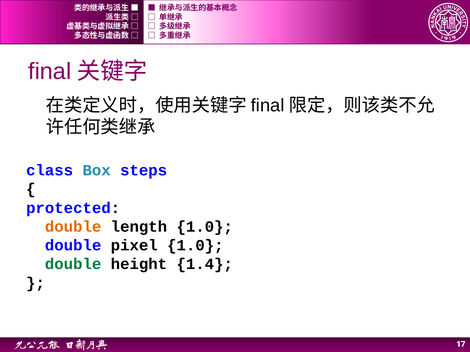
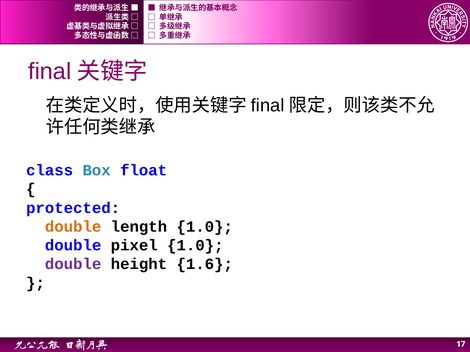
steps: steps -> float (144, 171)
double colour: green -> purple (73, 265)
1.4: 1.4 -> 1.6 (205, 265)
